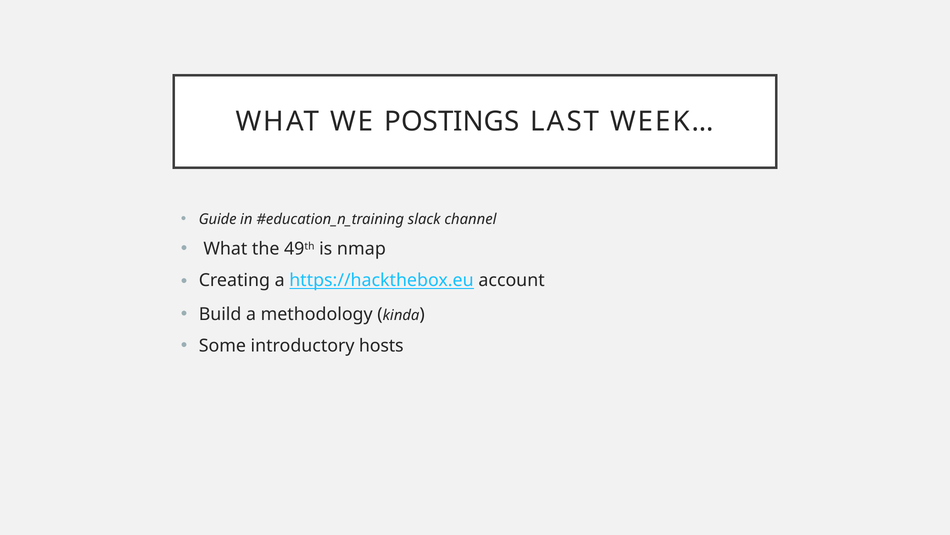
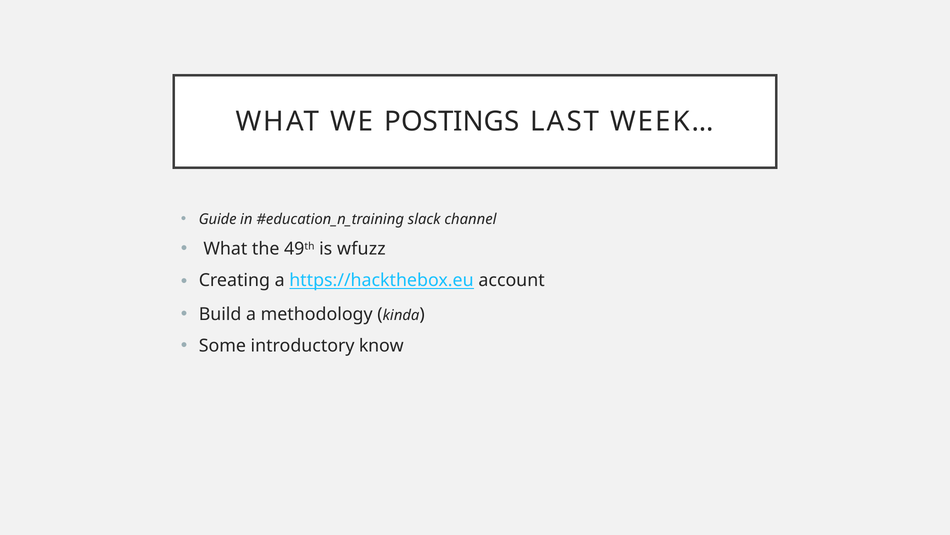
nmap: nmap -> wfuzz (361, 249)
hosts: hosts -> know (381, 345)
